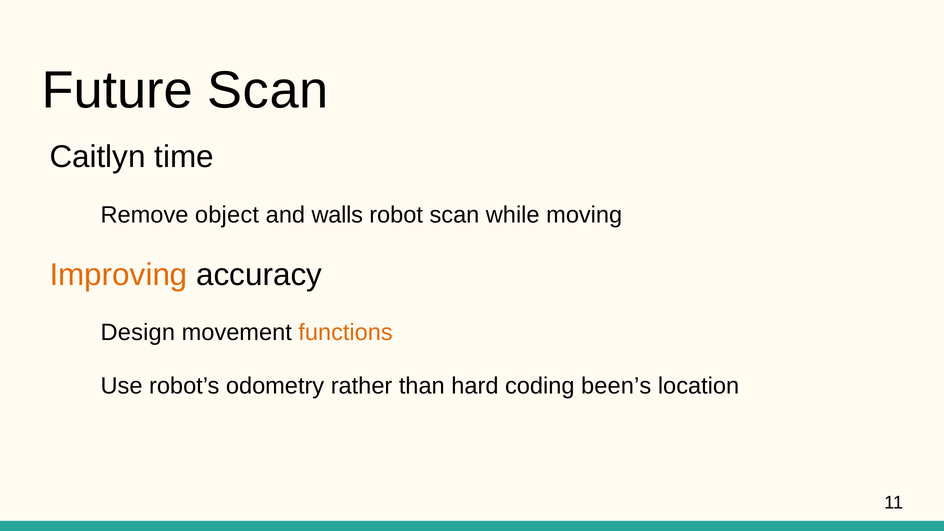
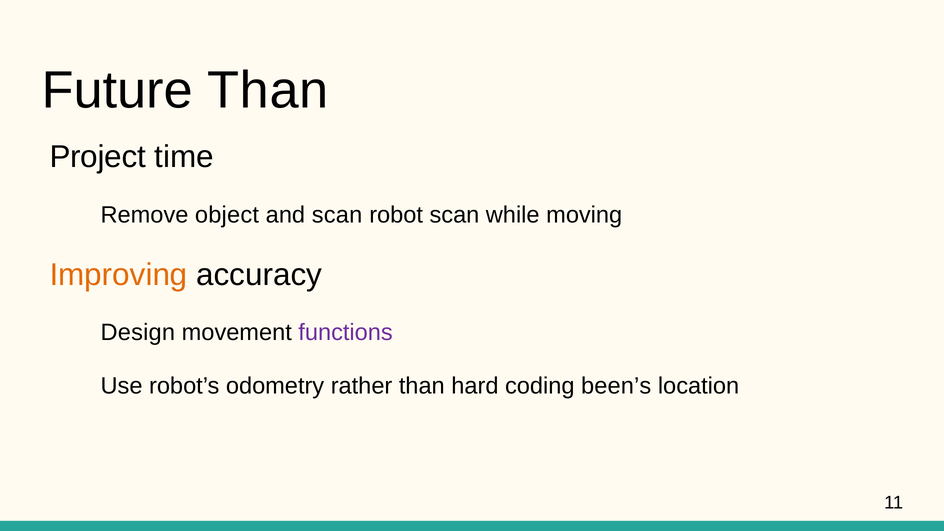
Future Scan: Scan -> Than (268, 91)
Caitlyn: Caitlyn -> Project (98, 157)
and walls: walls -> scan (337, 215)
functions colour: orange -> purple (346, 333)
